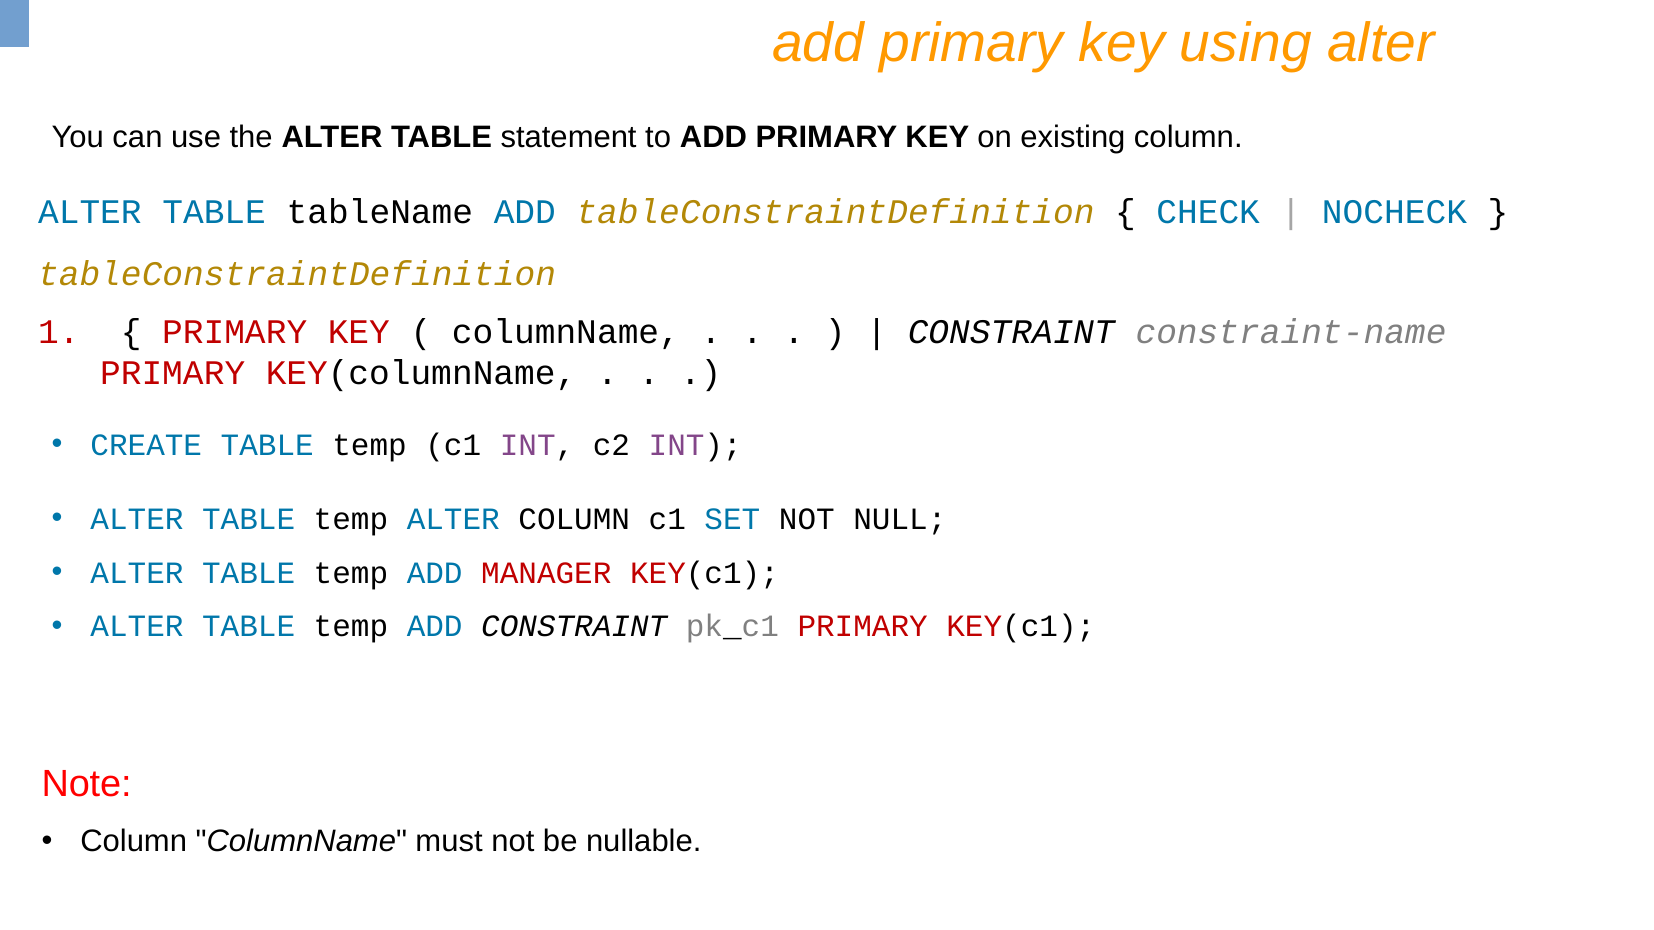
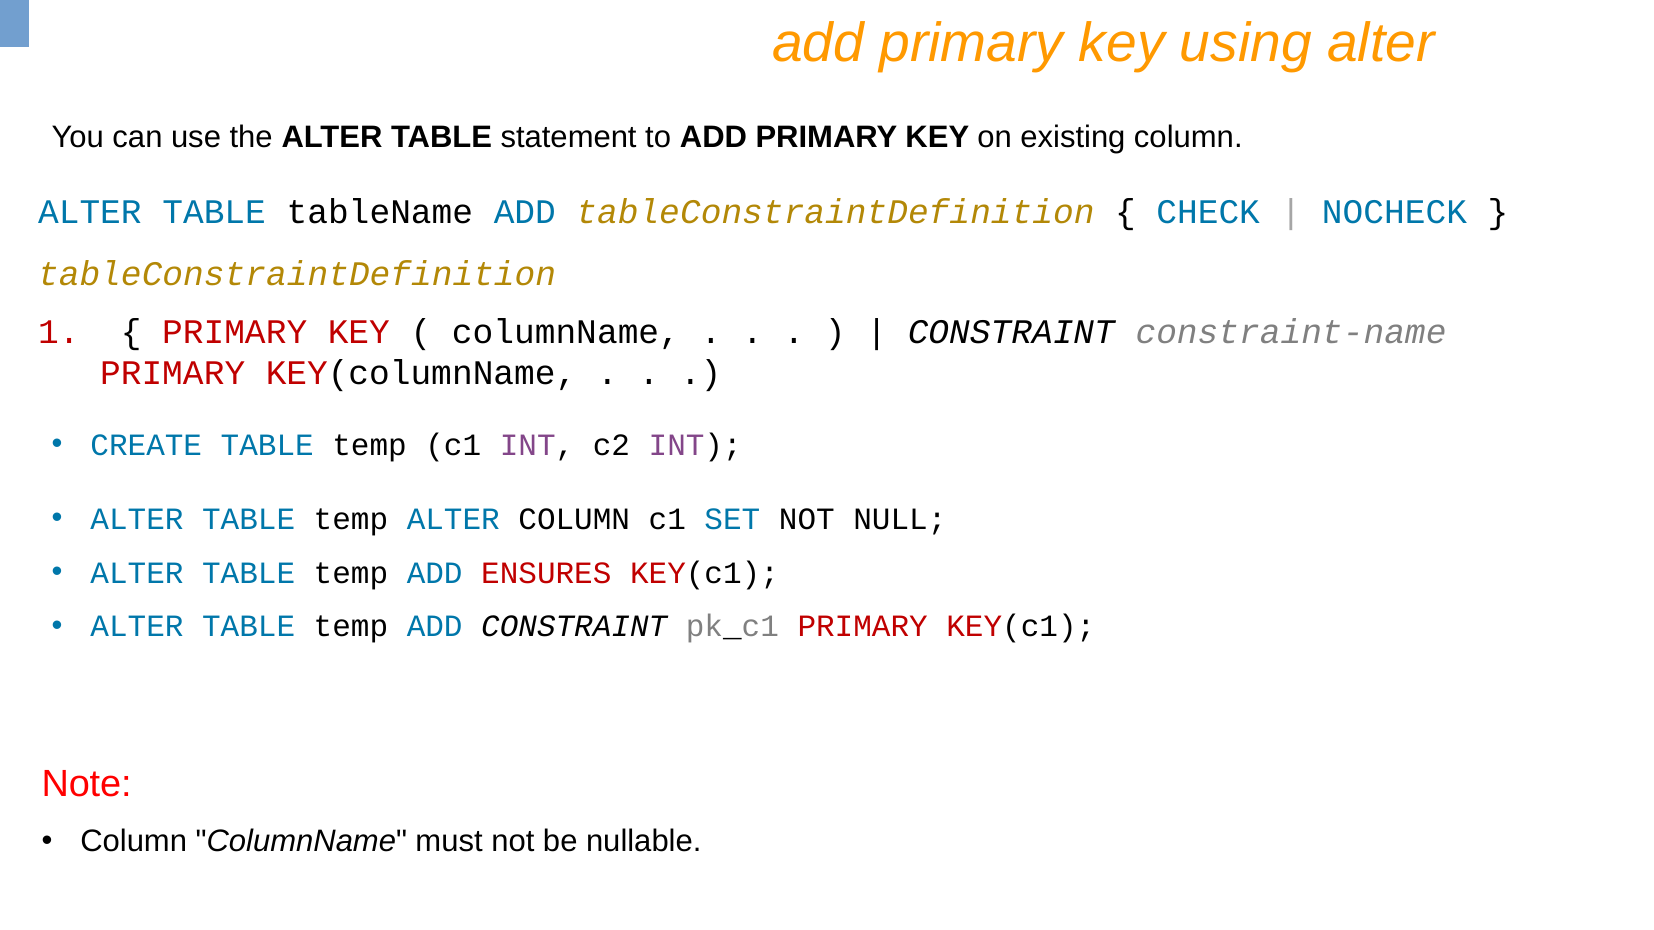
MANAGER: MANAGER -> ENSURES (546, 573)
